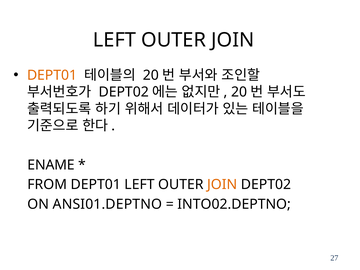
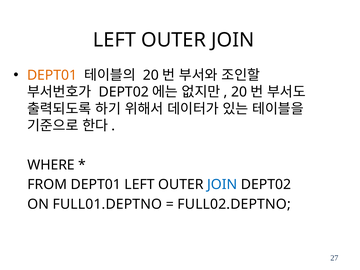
ENAME: ENAME -> WHERE (51, 165)
JOIN colour: orange -> blue (222, 185)
ANSI01.DEPTNO: ANSI01.DEPTNO -> FULL01.DEPTNO (107, 204)
INTO02.DEPTNO: INTO02.DEPTNO -> FULL02.DEPTNO (234, 204)
